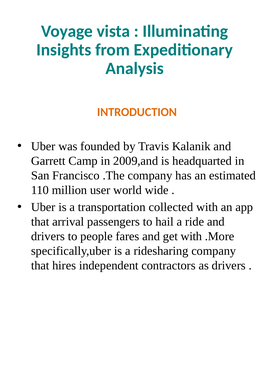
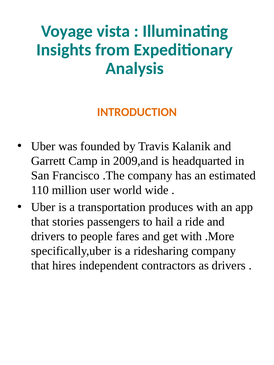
collected: collected -> produces (171, 207)
arrival: arrival -> stories (68, 222)
